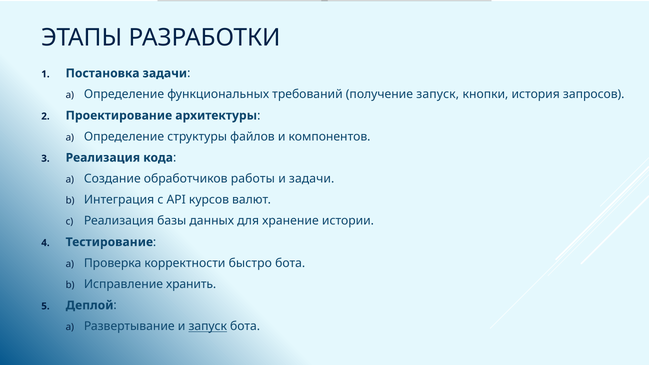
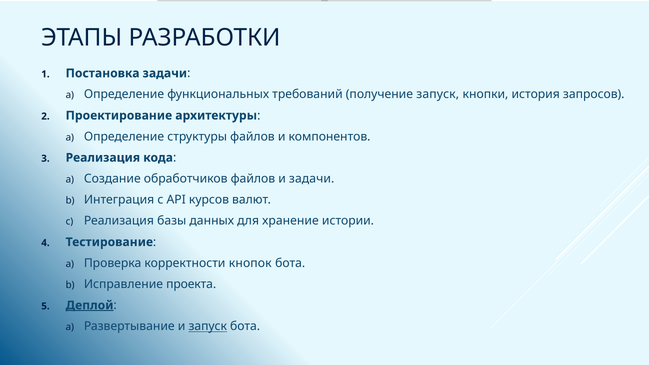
обработчиков работы: работы -> файлов (253, 179)
быстро: быстро -> кнопок (250, 263)
хранить: хранить -> проекта (191, 284)
Деплой underline: none -> present (90, 305)
